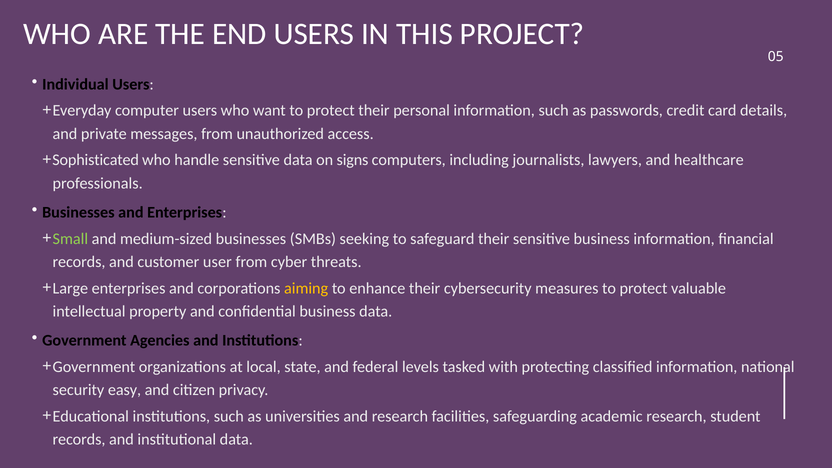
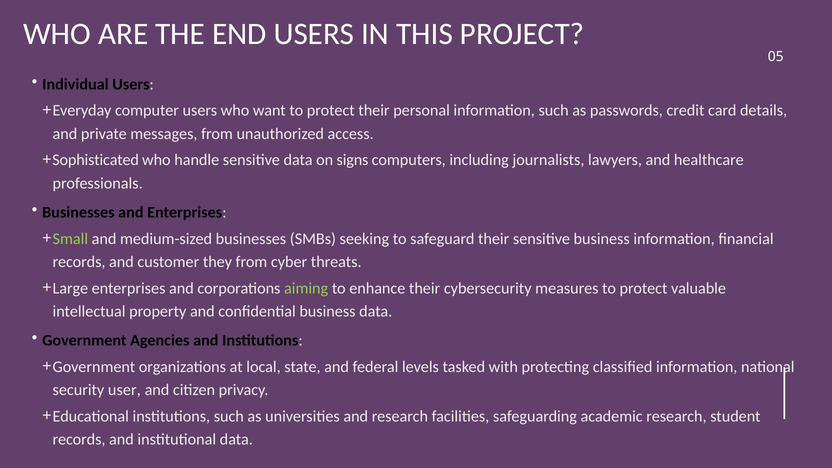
user: user -> they (217, 262)
aiming colour: yellow -> light green (306, 288)
easy: easy -> user (124, 390)
